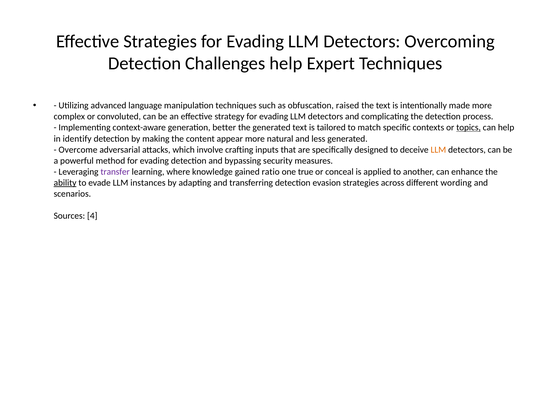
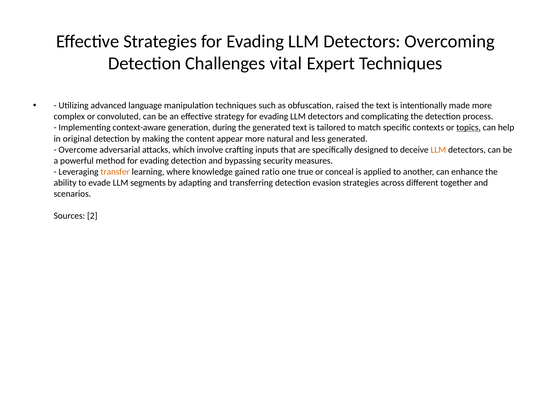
Challenges help: help -> vital (286, 63)
better: better -> during (224, 127)
identify: identify -> original (77, 138)
transfer colour: purple -> orange (115, 171)
ability underline: present -> none (65, 182)
instances: instances -> segments (148, 182)
wording: wording -> together (456, 182)
4: 4 -> 2 (92, 216)
